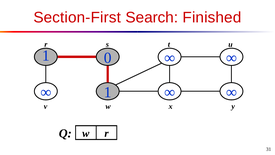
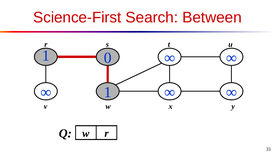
Section-First: Section-First -> Science-First (77, 17)
Finished: Finished -> Between (212, 17)
